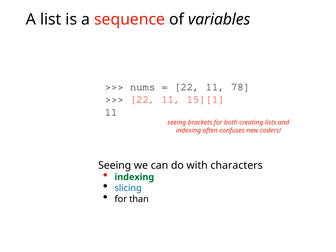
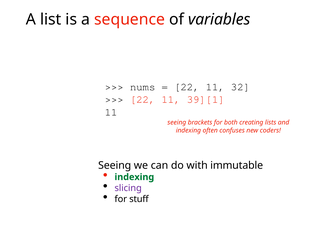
78: 78 -> 32 (240, 87)
15][1: 15][1 -> 39][1 (206, 100)
characters: characters -> immutable (237, 165)
slicing colour: blue -> purple (128, 188)
than: than -> stuff (139, 199)
